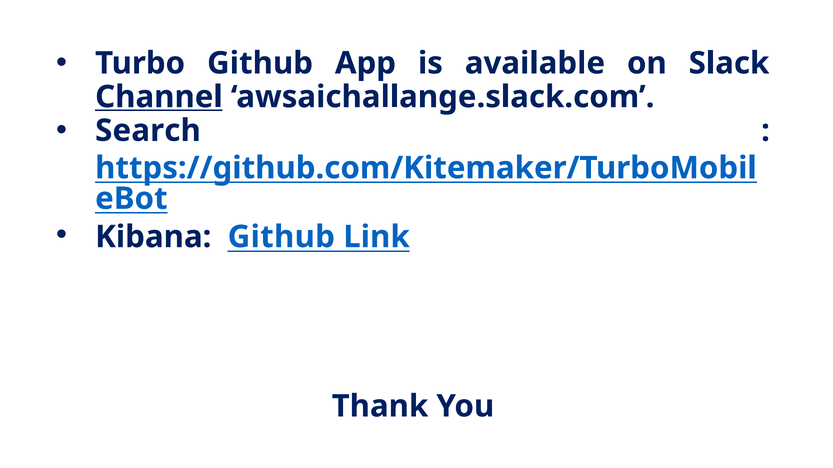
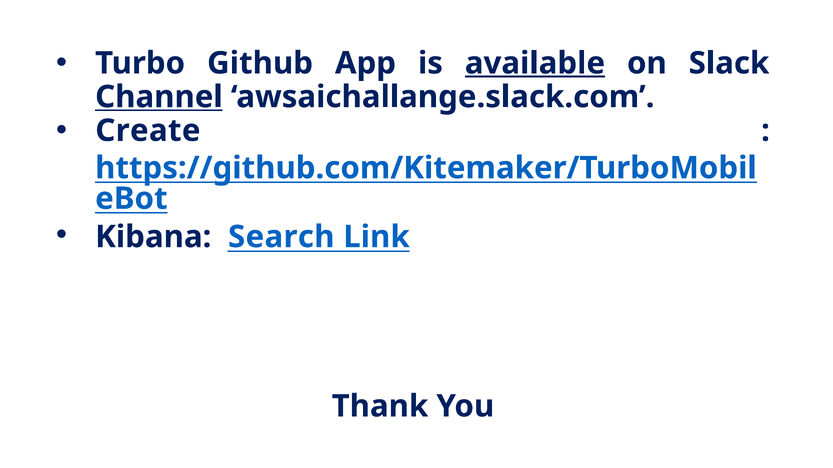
available underline: none -> present (535, 63)
Search: Search -> Create (148, 131)
Kibana Github: Github -> Search (281, 237)
